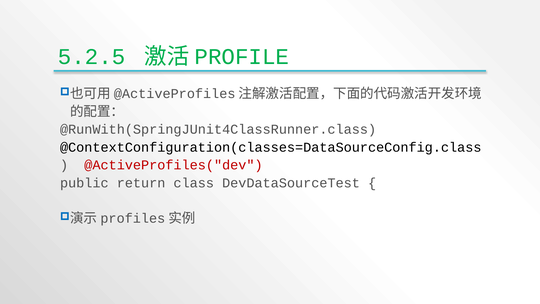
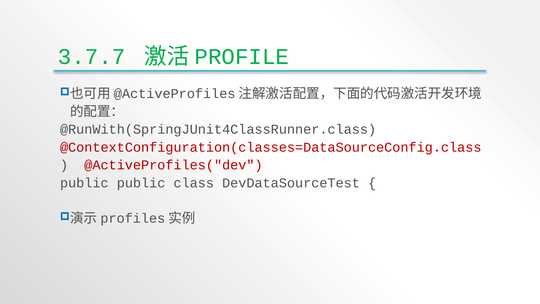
5.2.5: 5.2.5 -> 3.7.7 (92, 57)
@ContextConfiguration(classes=DataSourceConfig.class colour: black -> red (271, 147)
public return: return -> public (141, 183)
